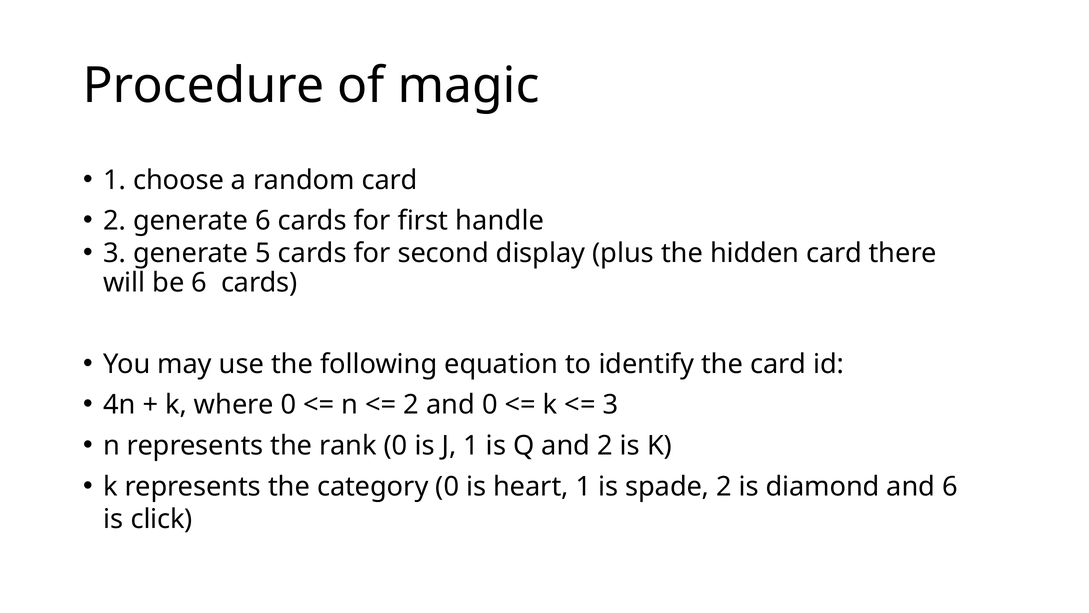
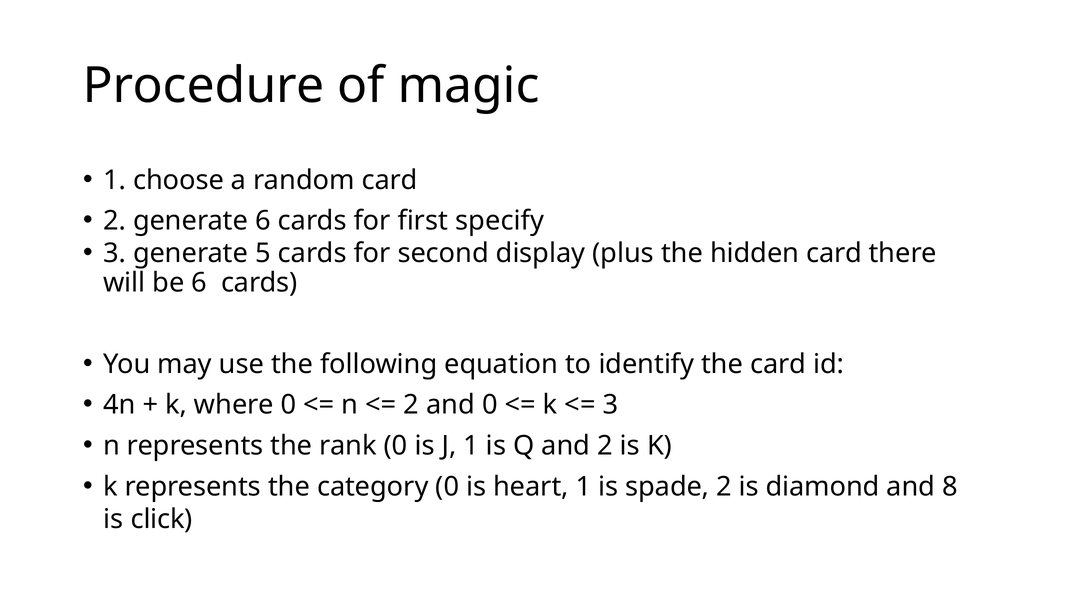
handle: handle -> specify (500, 220)
and 6: 6 -> 8 (950, 486)
